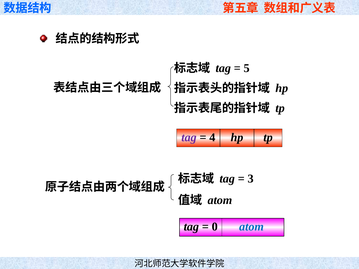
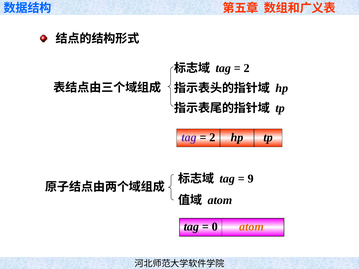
5: 5 -> 2 (247, 68)
4: 4 -> 2 (212, 138)
3: 3 -> 9 (251, 179)
atom colour: blue -> orange (251, 227)
